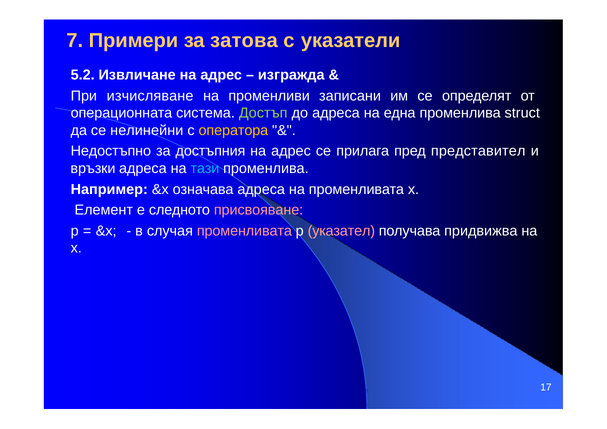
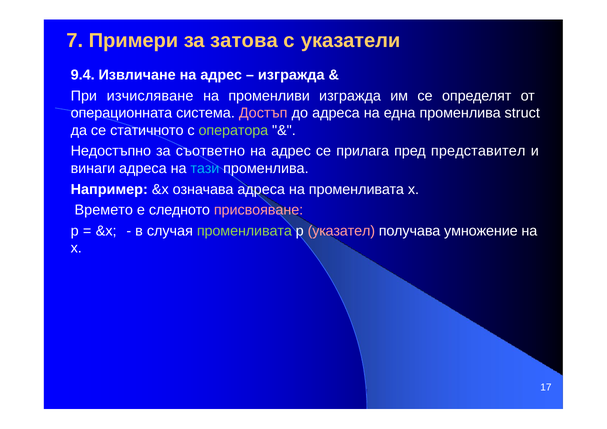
5.2: 5.2 -> 9.4 (83, 75)
променливи записани: записани -> изгражда (350, 96)
Достъп colour: light green -> pink (263, 113)
нелинейни: нелинейни -> статичното (147, 131)
оператора colour: yellow -> light green (233, 131)
достъпния: достъпния -> съответно (210, 151)
връзки: връзки -> винаги (93, 169)
Елемент: Елемент -> Времето (104, 210)
променливата colour: pink -> light green (244, 231)
придвижва: придвижва -> умножение (481, 231)
